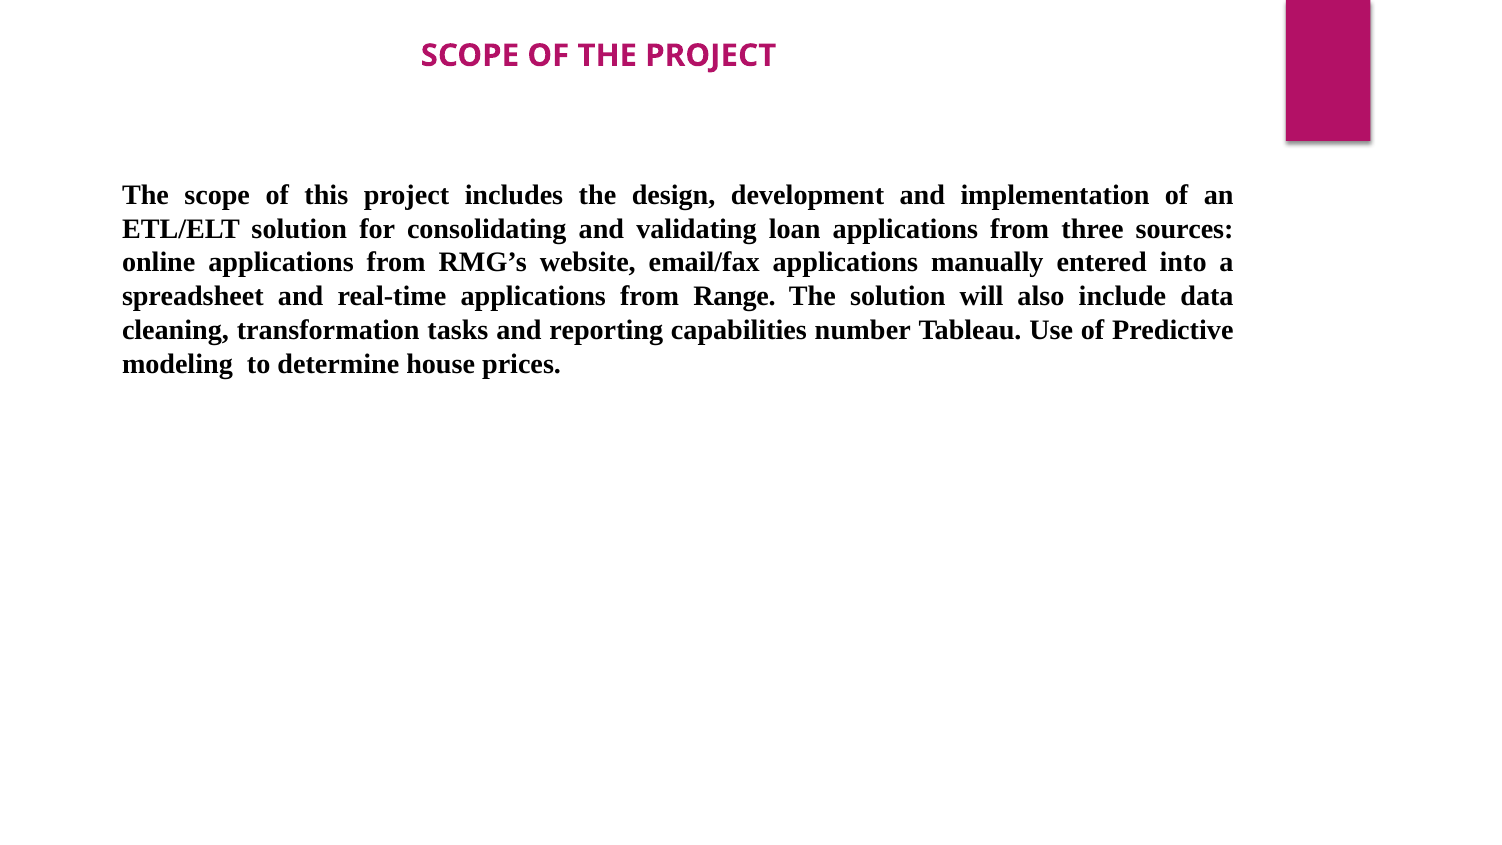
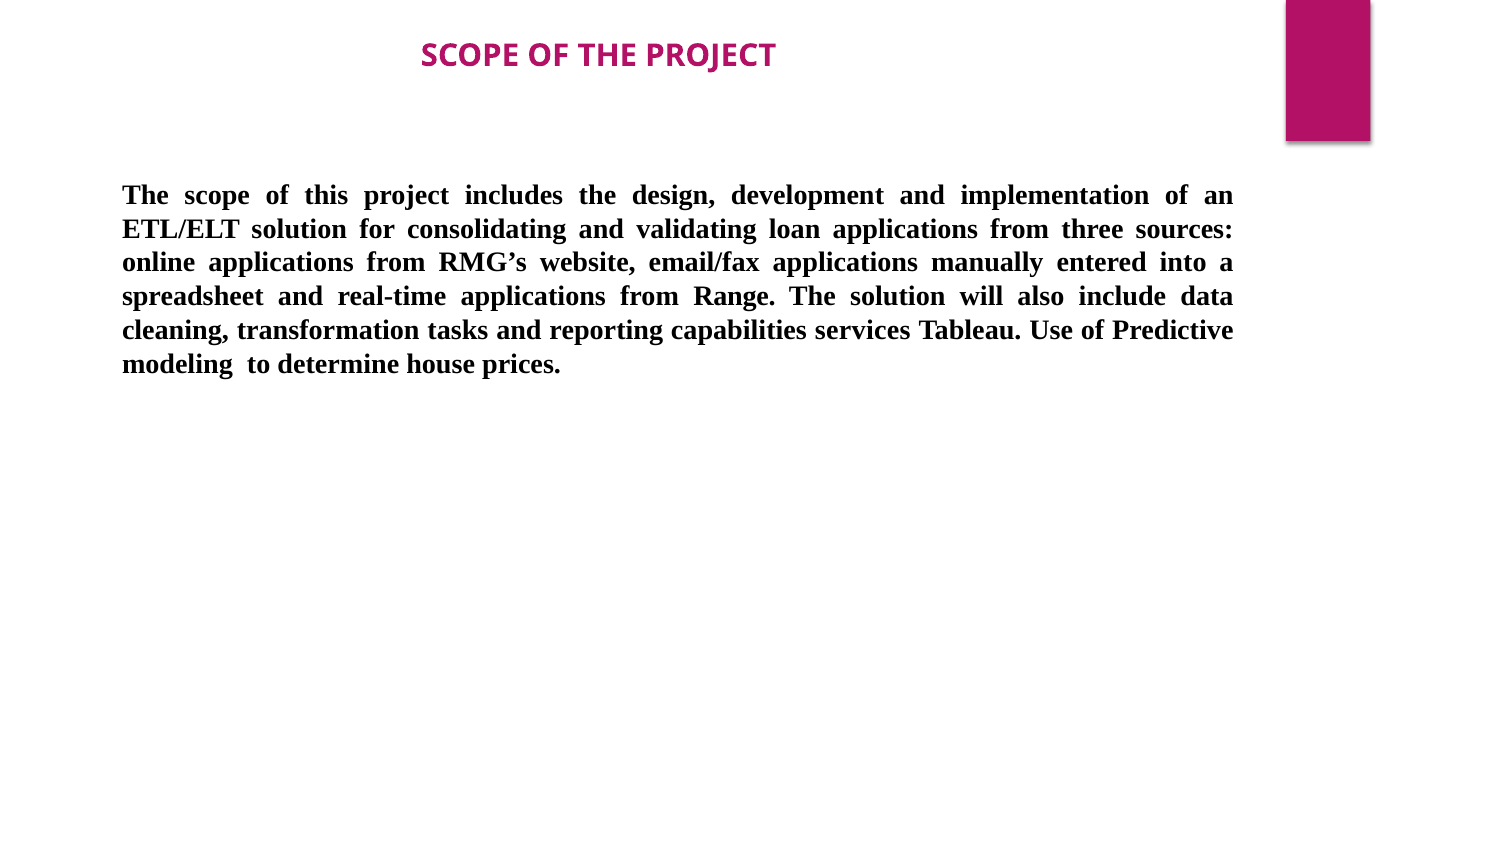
number: number -> services (863, 330)
